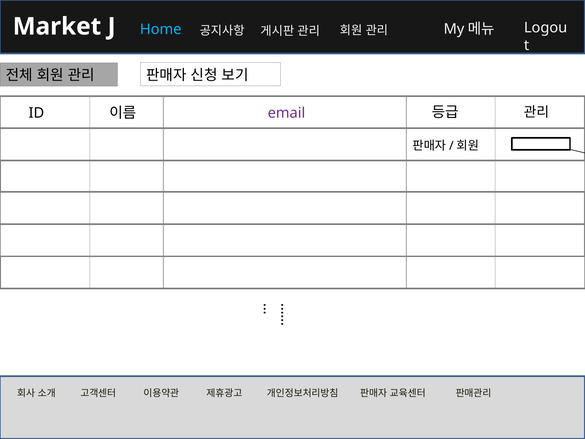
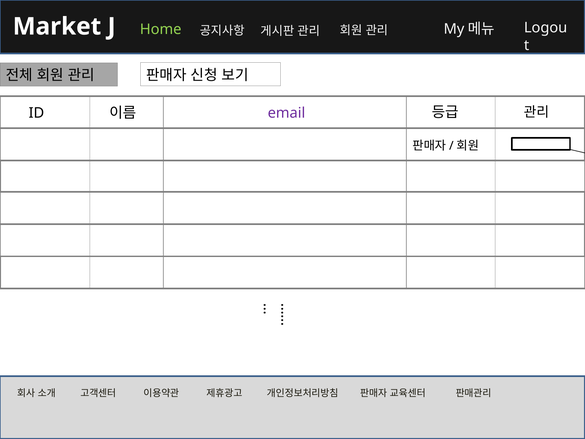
Home colour: light blue -> light green (161, 29)
